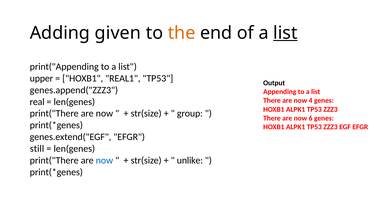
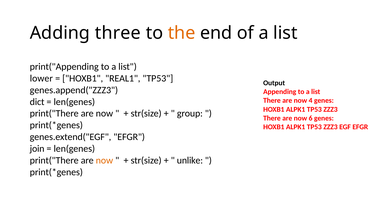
given: given -> three (118, 33)
list underline: present -> none (285, 33)
upper: upper -> lower (41, 78)
real: real -> dict (37, 102)
still: still -> join (37, 149)
now colour: blue -> orange (104, 160)
